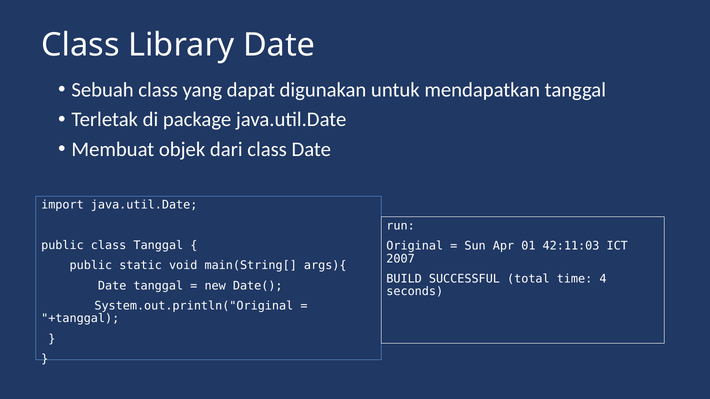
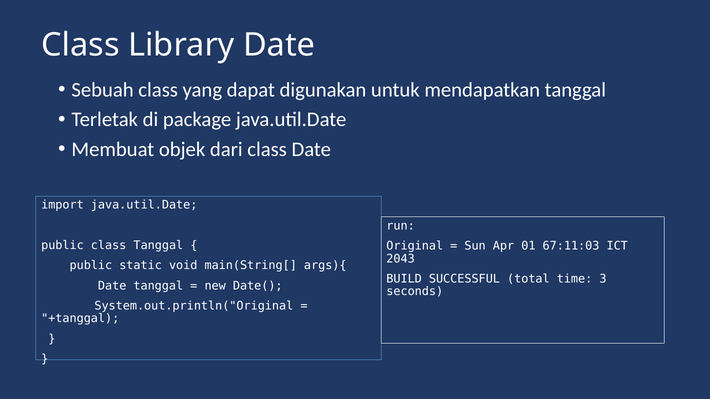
42:11:03: 42:11:03 -> 67:11:03 (571, 246)
2007: 2007 -> 2043 (401, 259)
4: 4 -> 3 (603, 279)
